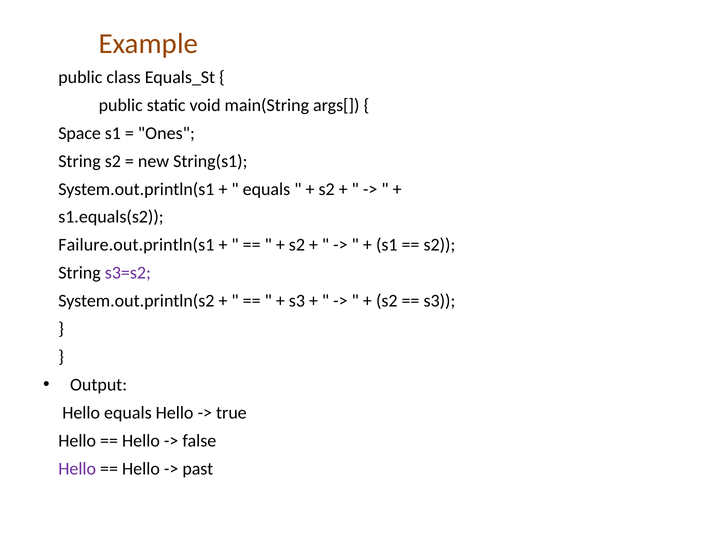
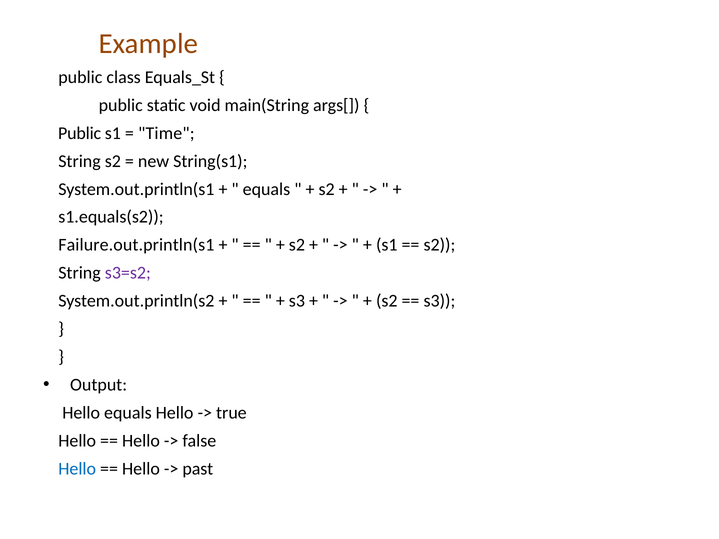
Space: Space -> Public (80, 133)
Ones: Ones -> Time (166, 133)
Hello colour: purple -> blue (77, 469)
